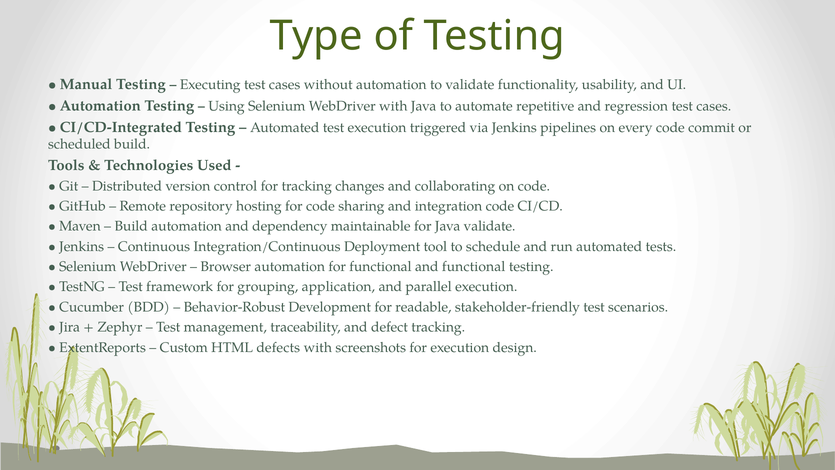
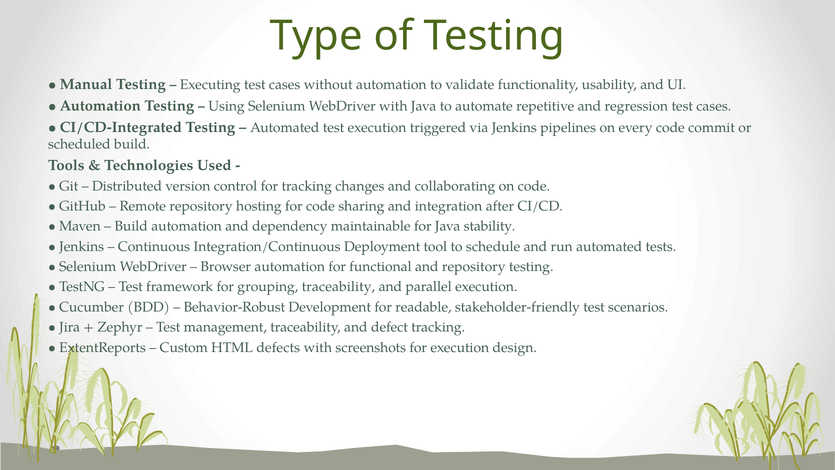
integration code: code -> after (500, 206)
Java validate: validate -> stability (490, 226)
and functional: functional -> repository (474, 267)
grouping application: application -> traceability (338, 287)
